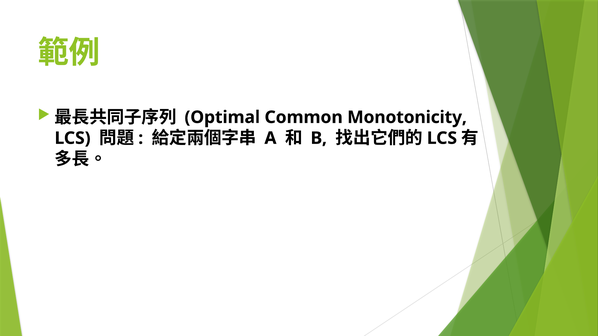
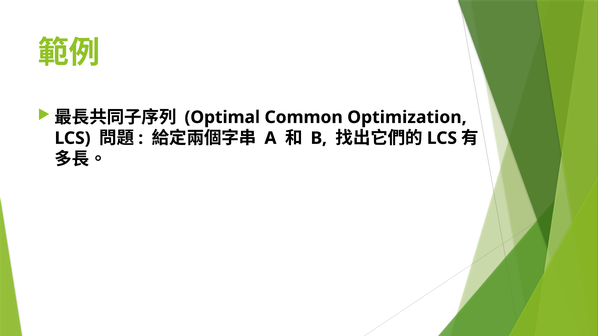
Monotonicity: Monotonicity -> Optimization (407, 117)
